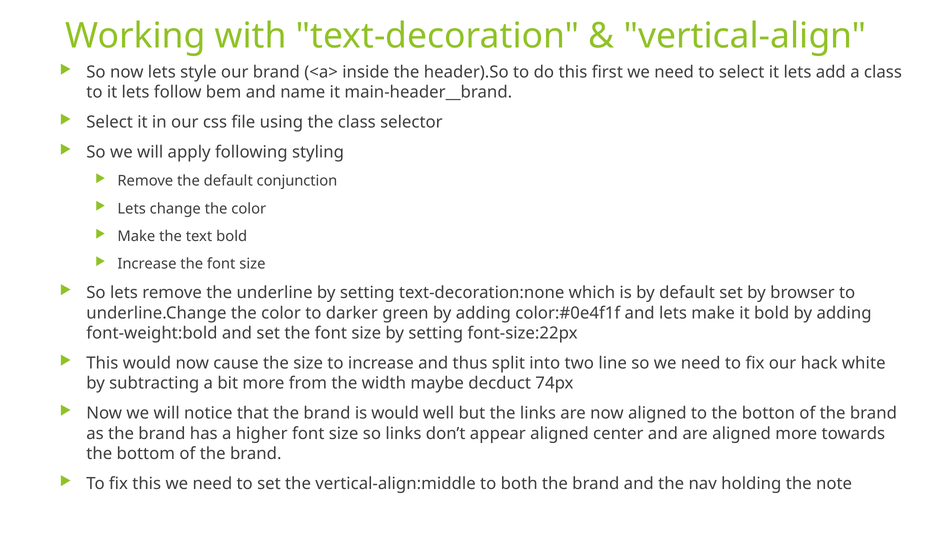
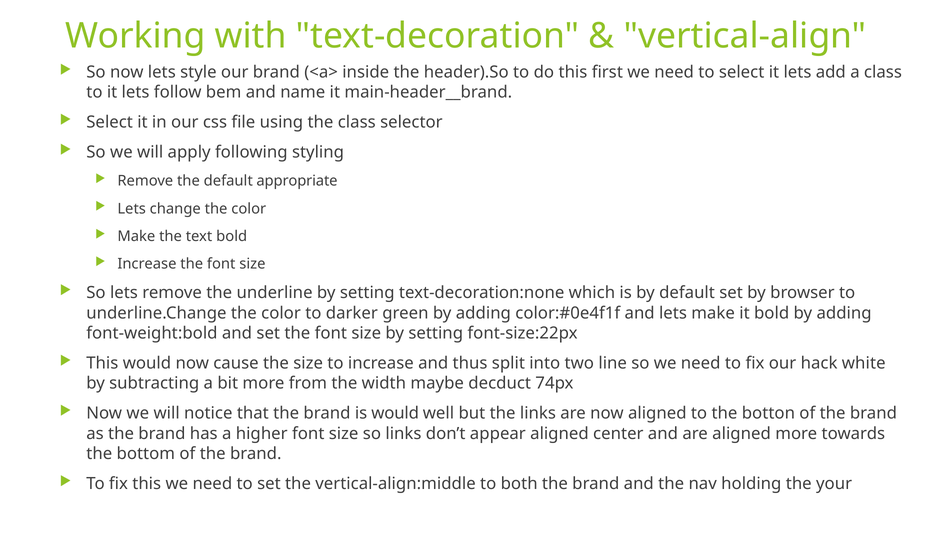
conjunction: conjunction -> appropriate (297, 181)
note: note -> your (834, 483)
